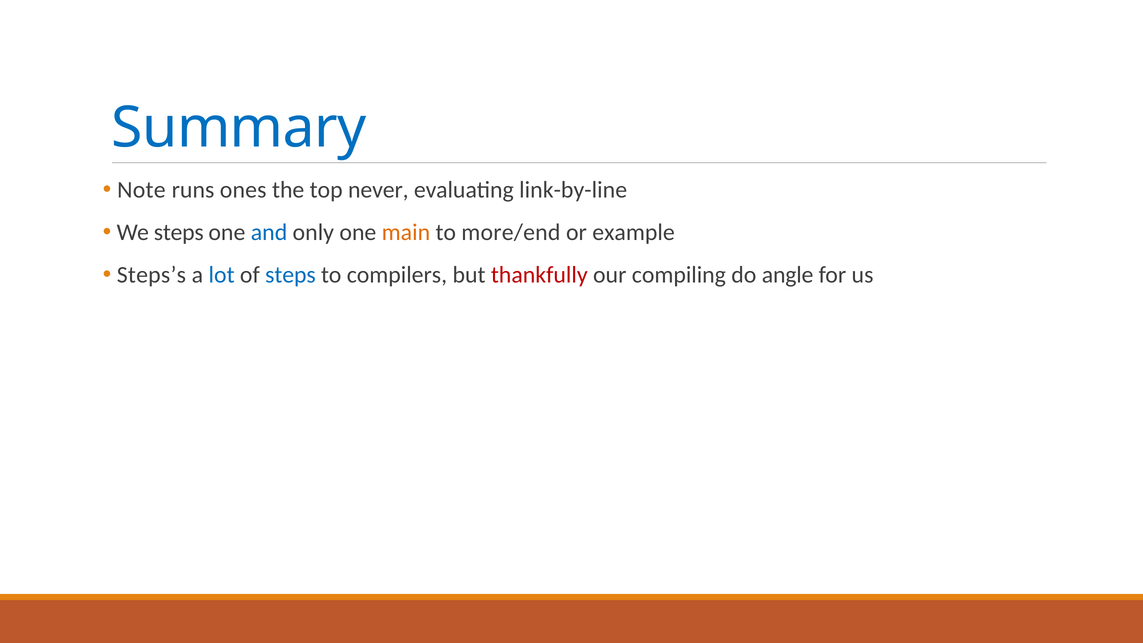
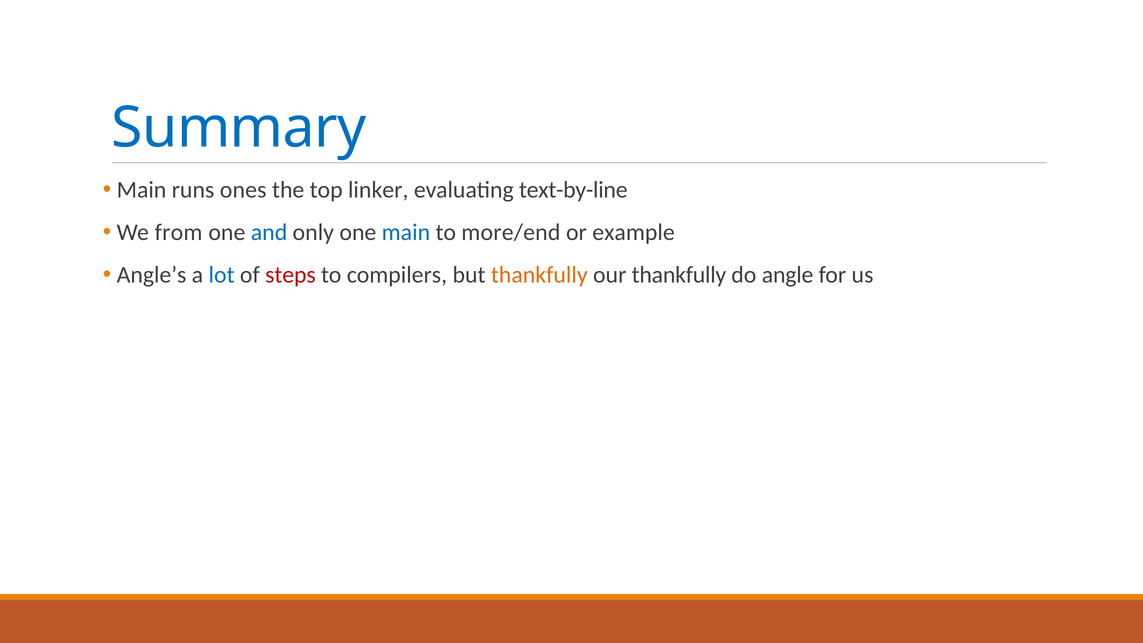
Note: Note -> Main (142, 190)
never: never -> linker (378, 190)
link-by-line: link-by-line -> text-by-line (573, 190)
We steps: steps -> from (179, 232)
main colour: orange -> blue (406, 232)
Steps’s: Steps’s -> Angle’s (152, 275)
steps colour: blue -> red (290, 275)
thankfully colour: red -> orange (539, 275)
our compiling: compiling -> thankfully (679, 275)
